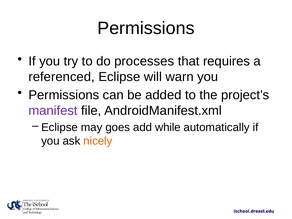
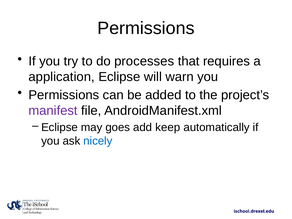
referenced: referenced -> application (62, 77)
while: while -> keep (168, 127)
nicely colour: orange -> blue (98, 141)
